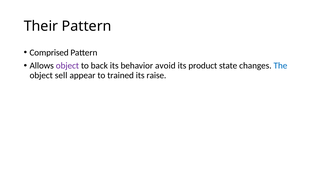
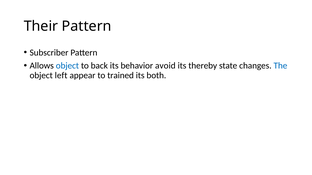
Comprised: Comprised -> Subscriber (49, 53)
object colour: purple -> blue (67, 66)
product: product -> thereby (203, 66)
sell: sell -> left (61, 76)
raise: raise -> both (156, 76)
